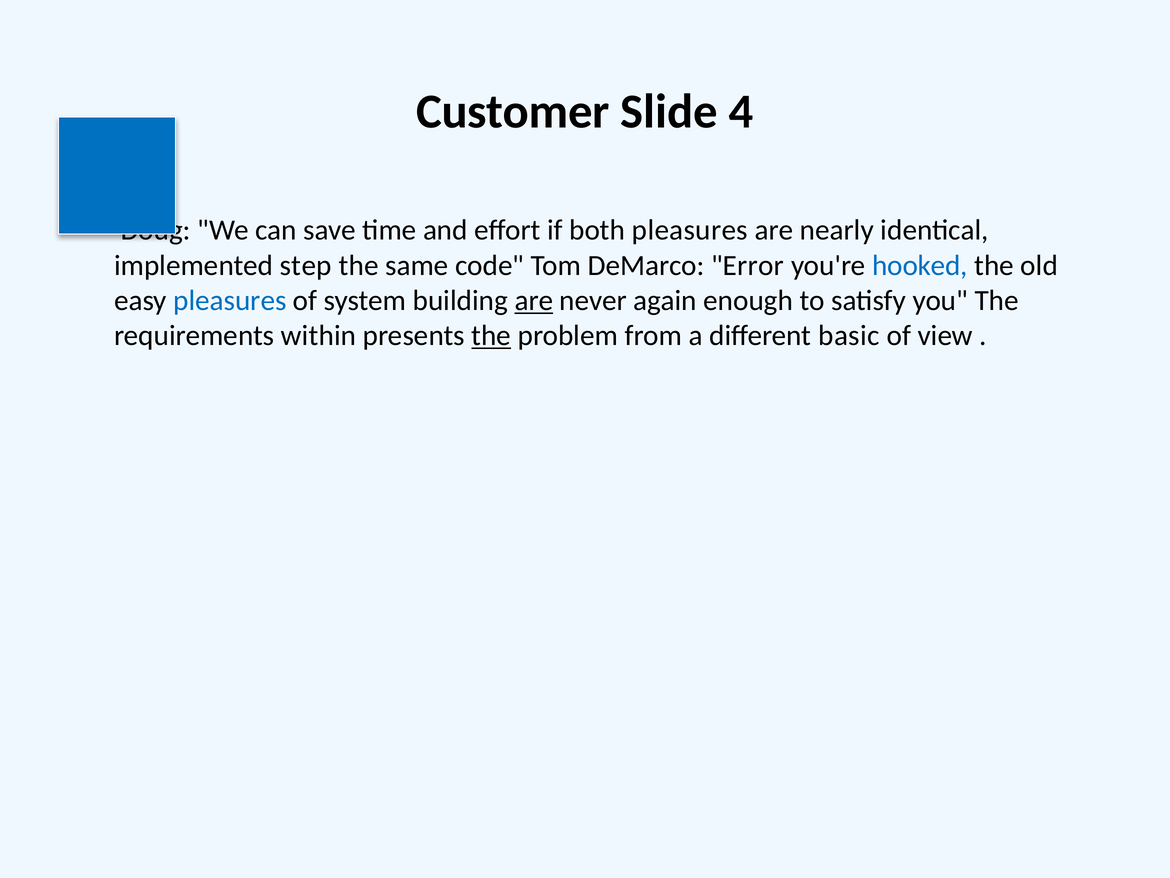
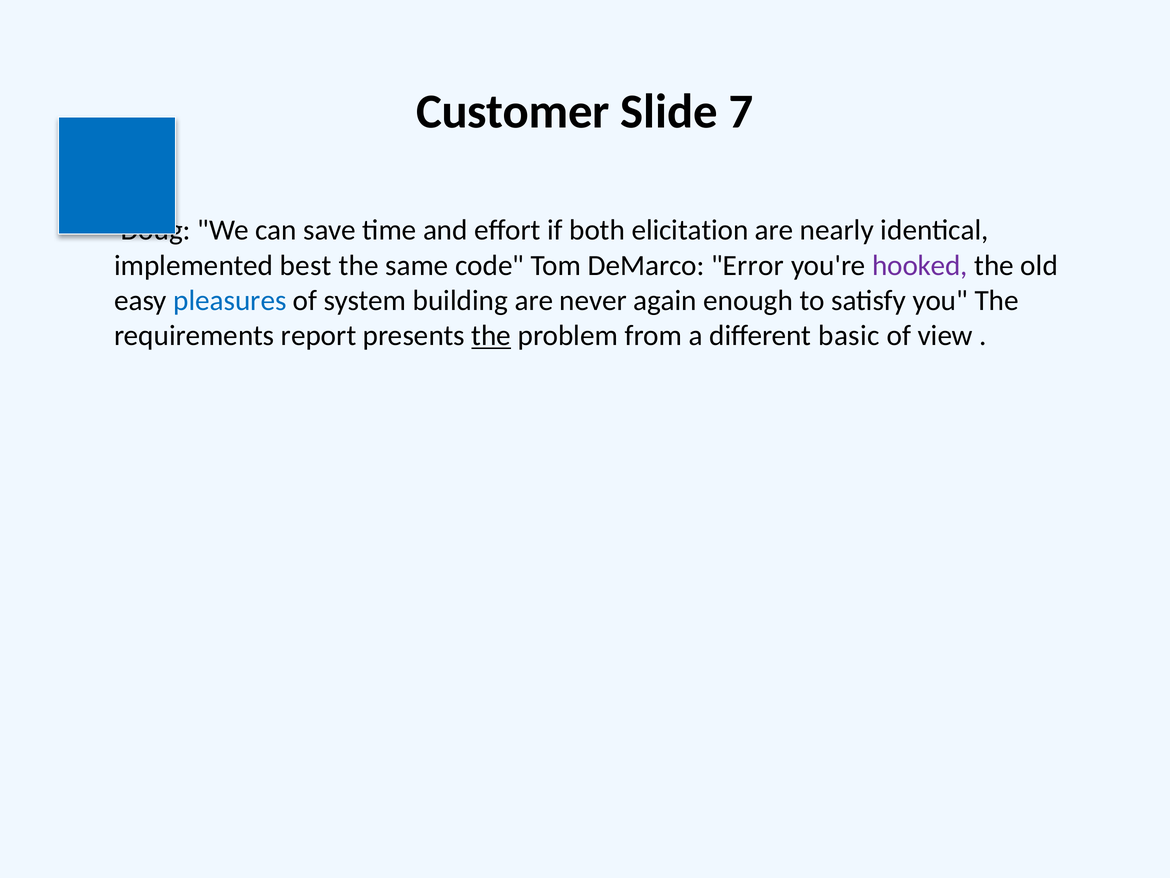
4: 4 -> 7 (741, 112)
both pleasures: pleasures -> elicitation (690, 230)
step: step -> best (306, 265)
hooked colour: blue -> purple (920, 265)
are underline: present -> none (534, 300)
within: within -> report (319, 335)
